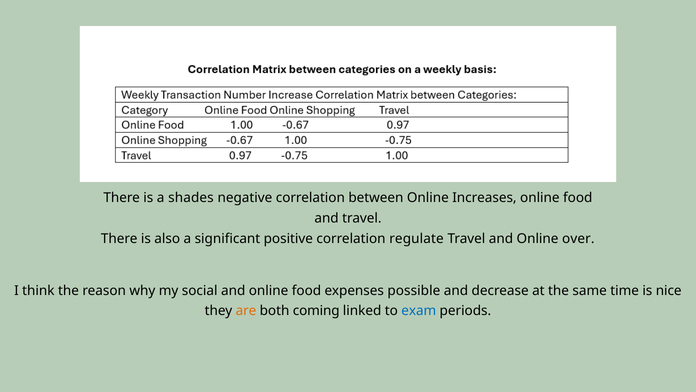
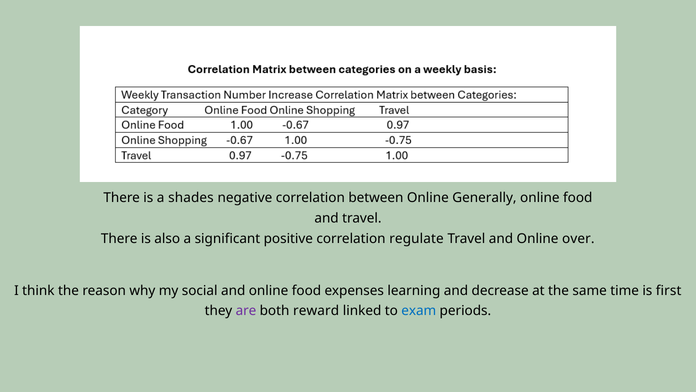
Increases: Increases -> Generally (484, 198)
possible: possible -> learning (414, 290)
nice: nice -> first (669, 290)
are colour: orange -> purple (246, 311)
coming: coming -> reward (316, 311)
